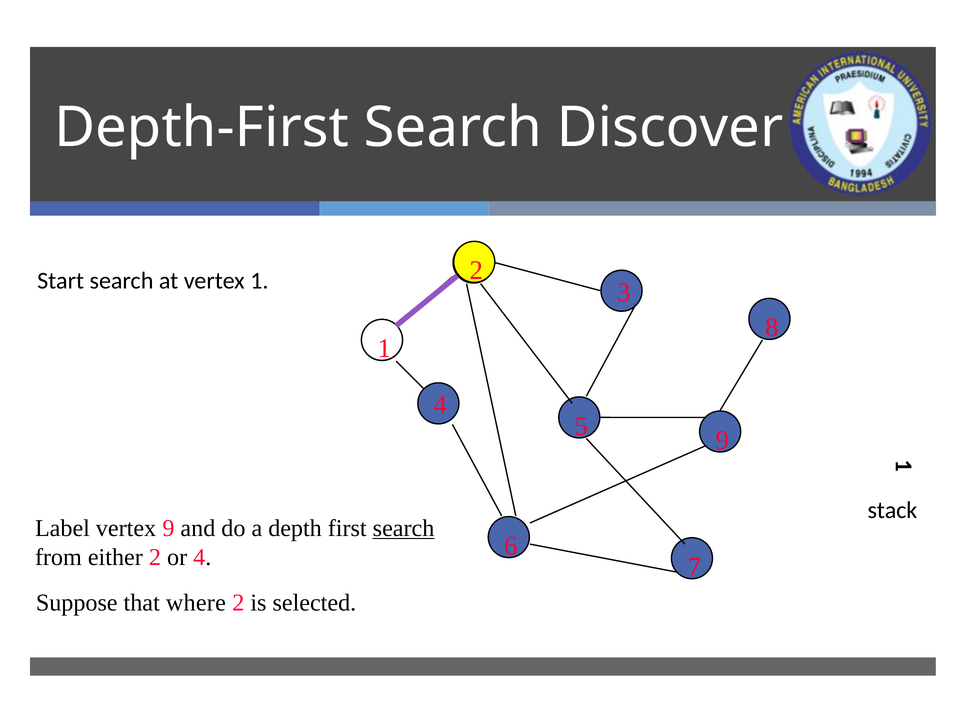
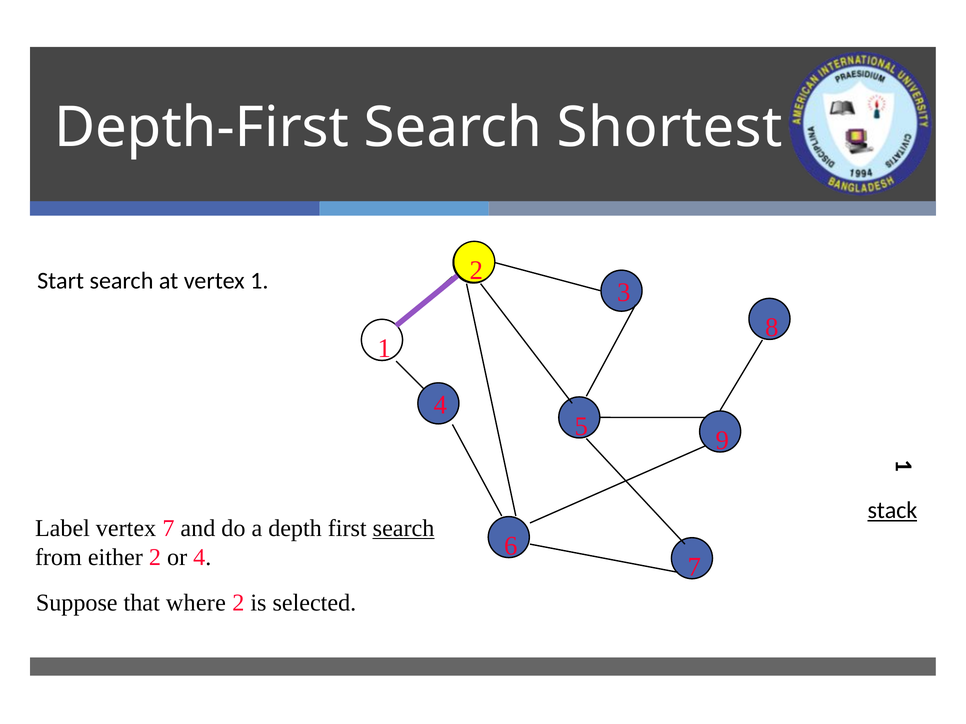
Discover: Discover -> Shortest (670, 128)
stack underline: none -> present (892, 511)
vertex 9: 9 -> 7 (168, 528)
